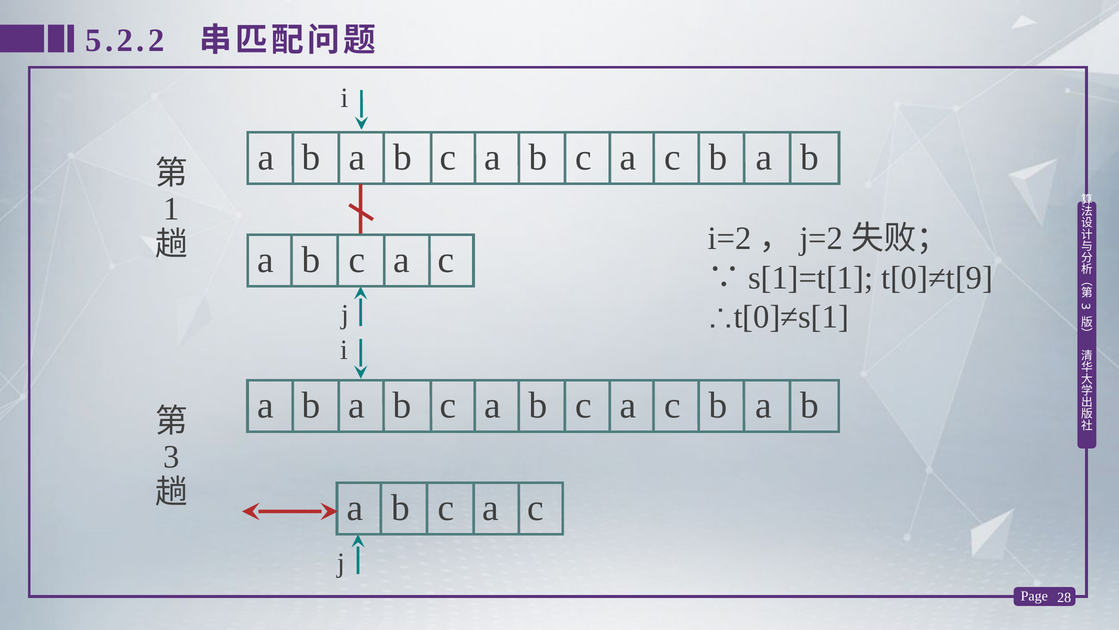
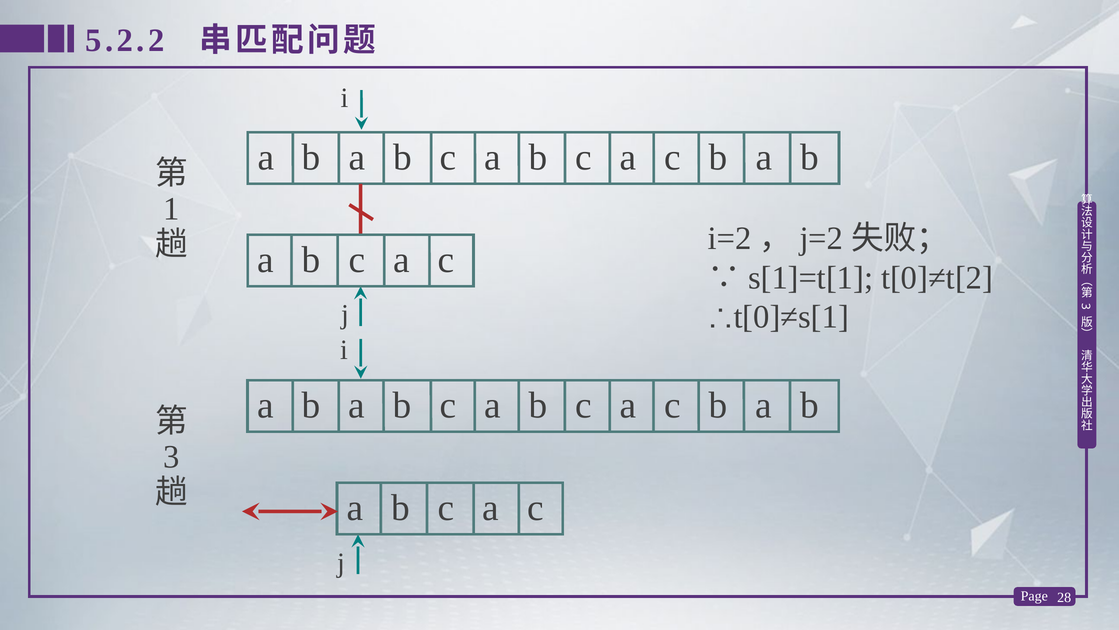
t[0]≠t[9: t[0]≠t[9 -> t[0]≠t[2 (937, 278)
